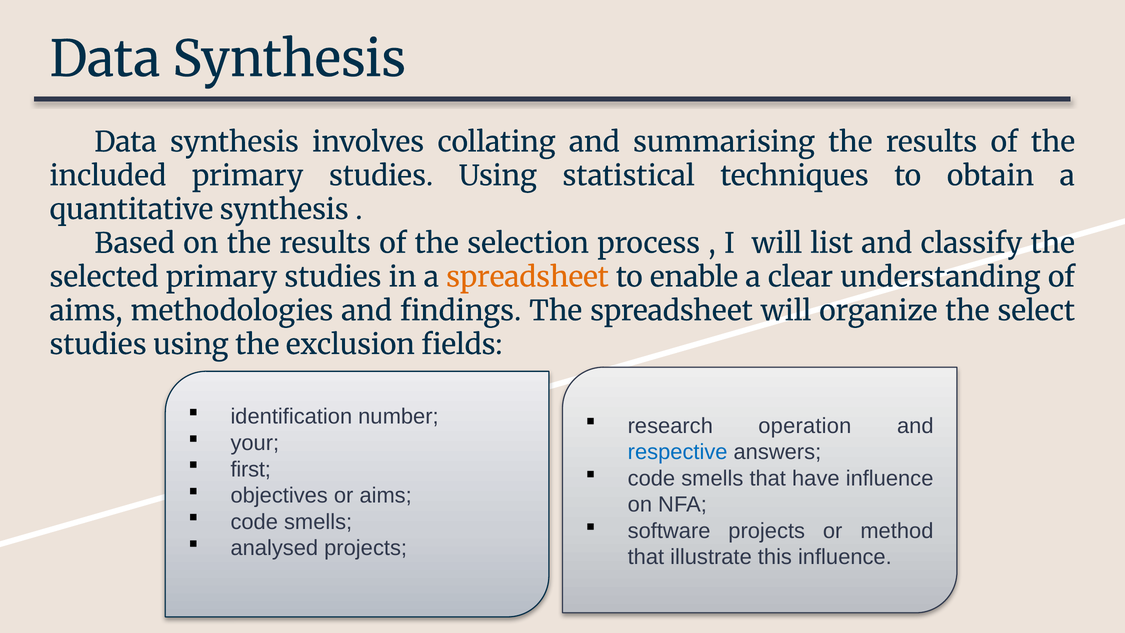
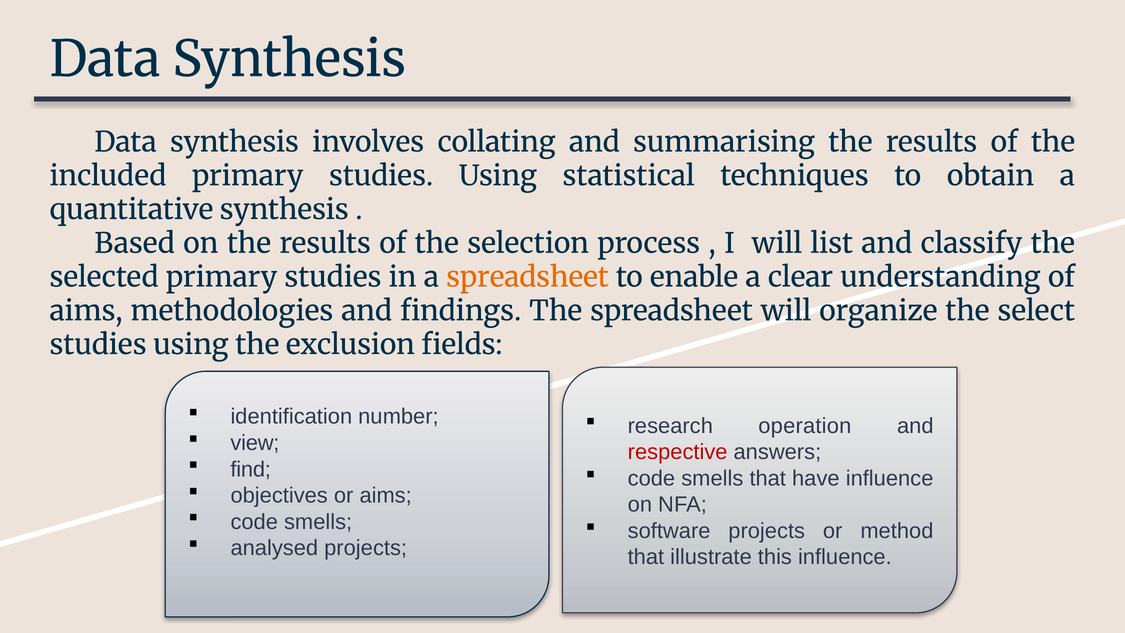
your: your -> view (255, 443)
respective colour: blue -> red (678, 452)
first: first -> find (251, 469)
